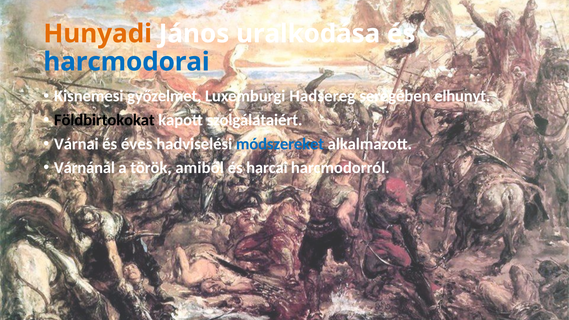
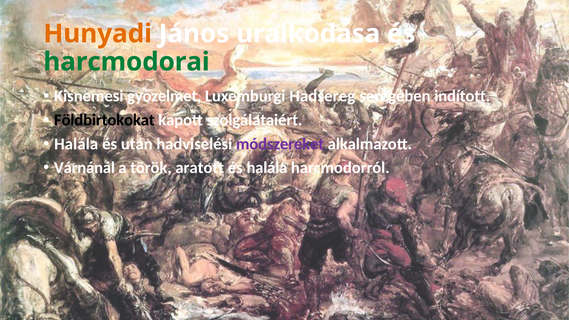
harcmodorai colour: blue -> green (127, 62)
elhunyt: elhunyt -> indított (462, 96)
Várnai: Várnai -> Halála (76, 144)
éves: éves -> után (137, 144)
módszereket colour: blue -> purple (280, 144)
amiből: amiből -> aratott (200, 168)
és harcai: harcai -> halála (267, 168)
